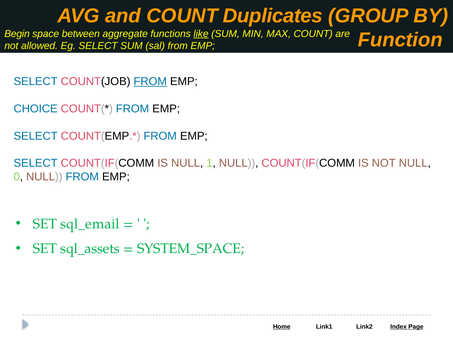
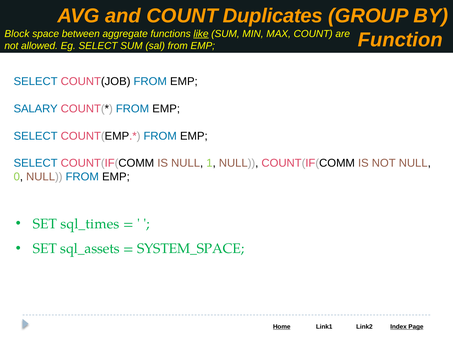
Begin: Begin -> Block (17, 34)
FROM underline: present -> none (150, 82)
CHOICE: CHOICE -> SALARY (36, 109)
sql_email: sql_email -> sql_times (90, 224)
